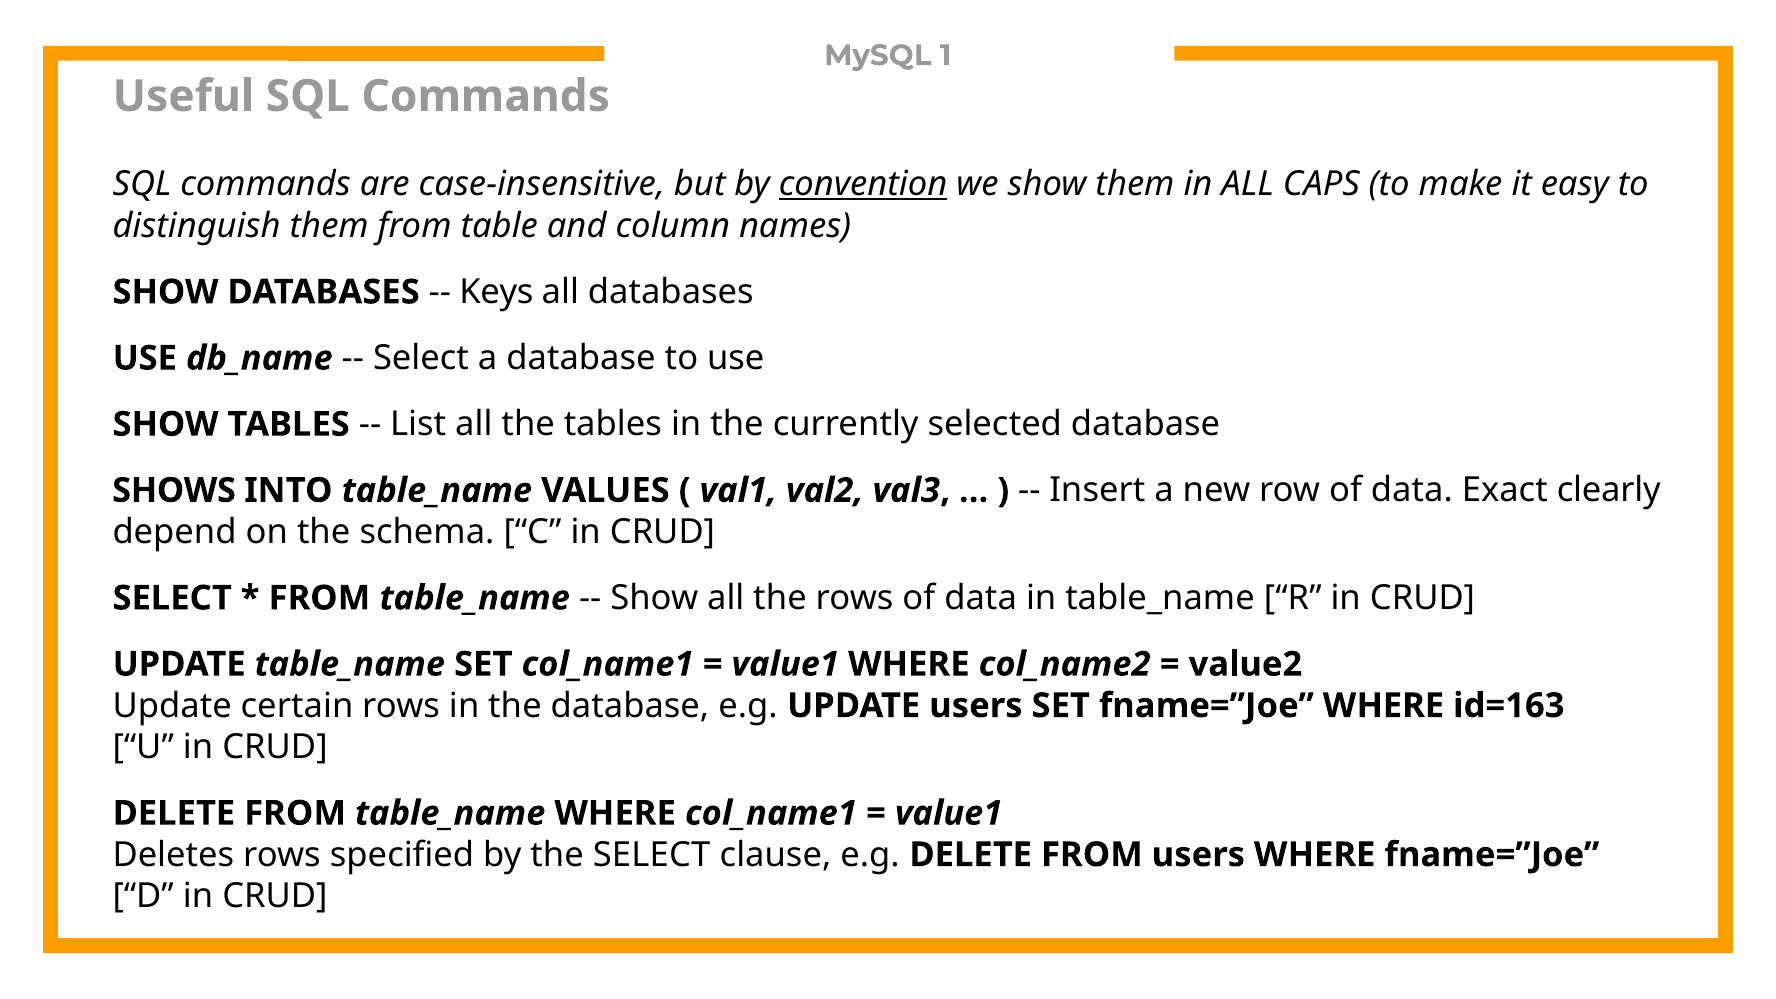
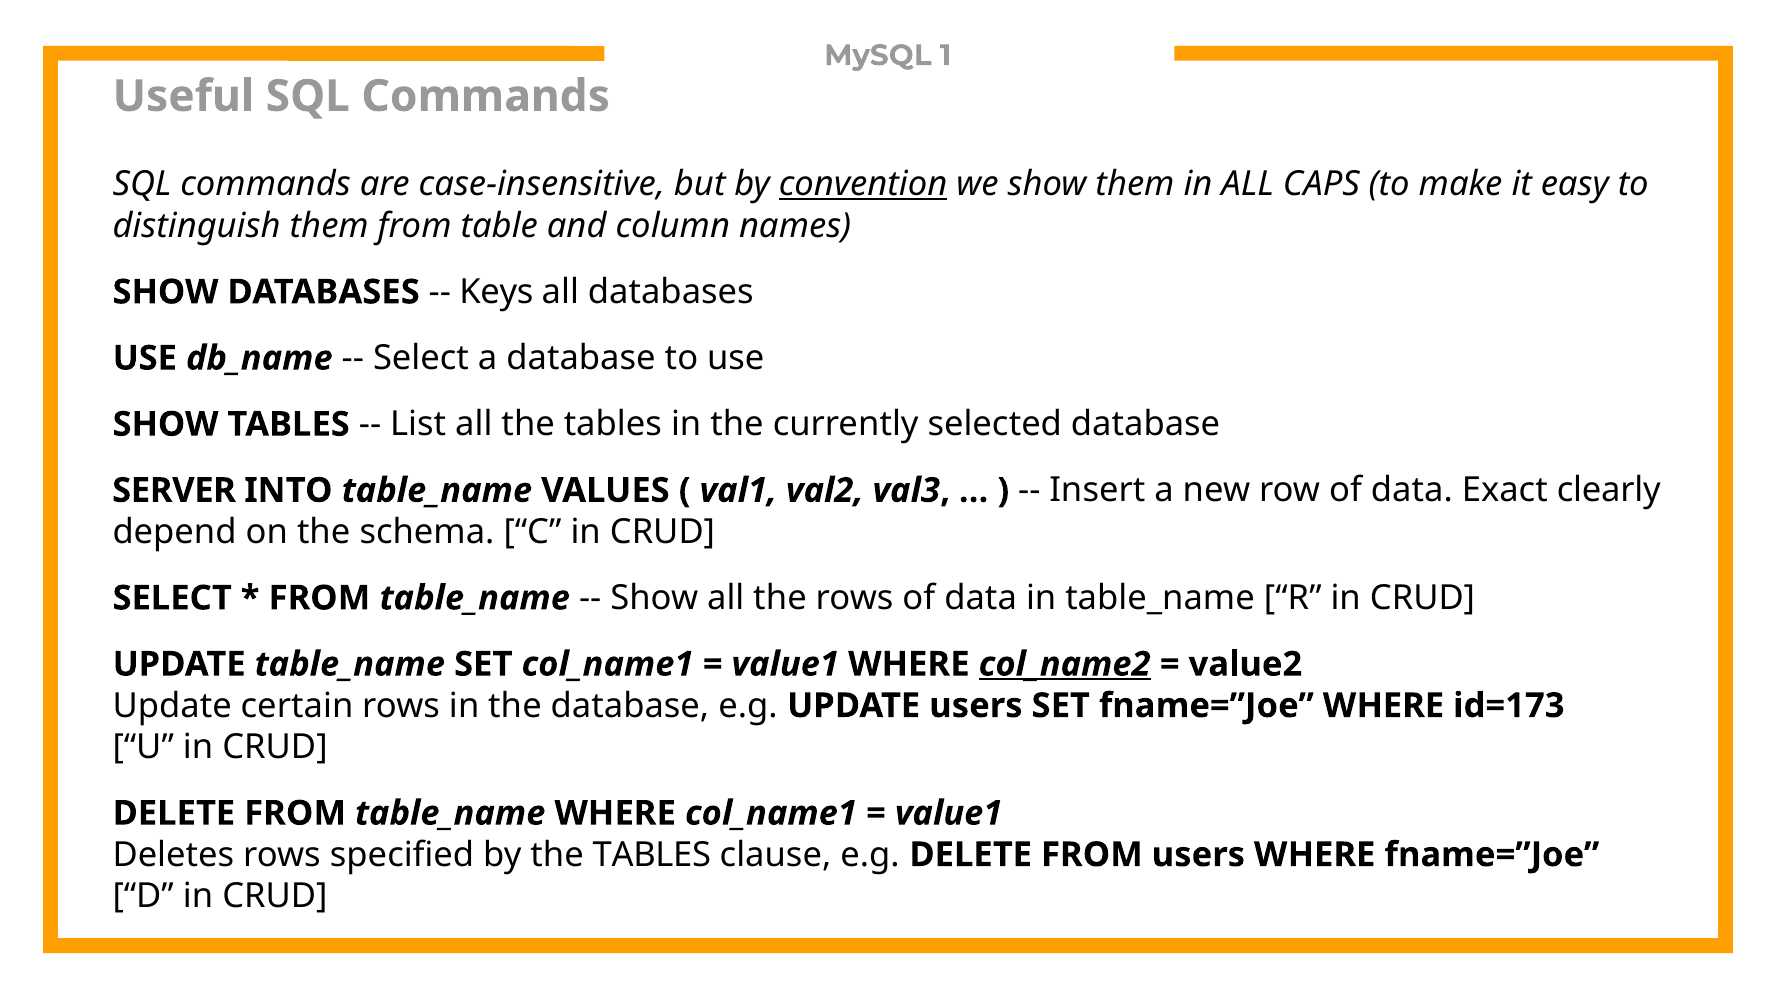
SHOWS: SHOWS -> SERVER (174, 490)
col_name2 underline: none -> present (1065, 664)
id=163: id=163 -> id=173 (1509, 706)
by the SELECT: SELECT -> TABLES (652, 855)
